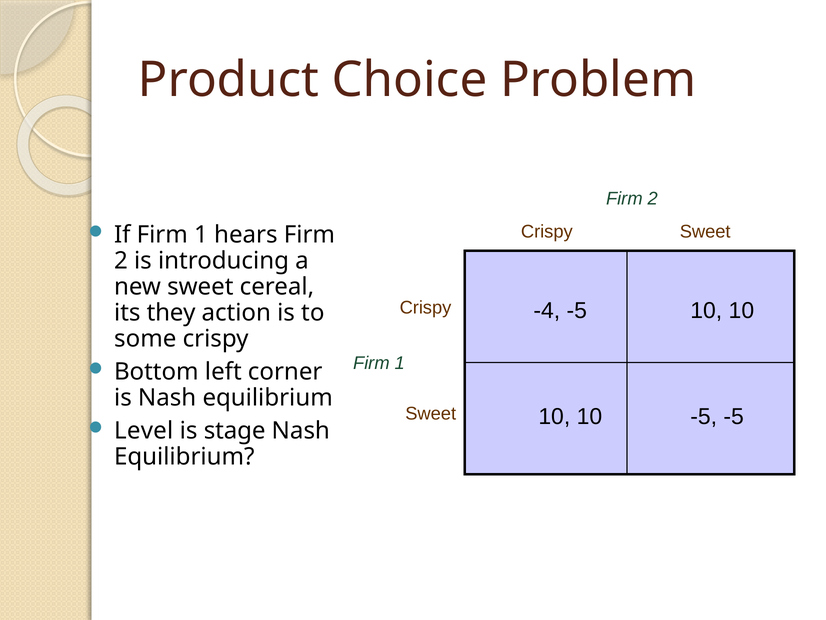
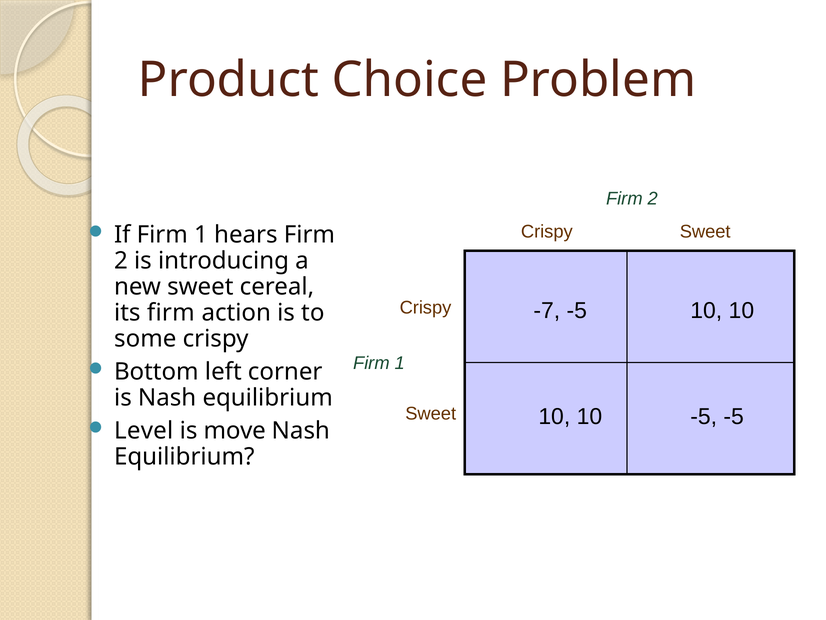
-4: -4 -> -7 (547, 310)
its they: they -> firm (171, 313)
stage: stage -> move (235, 431)
